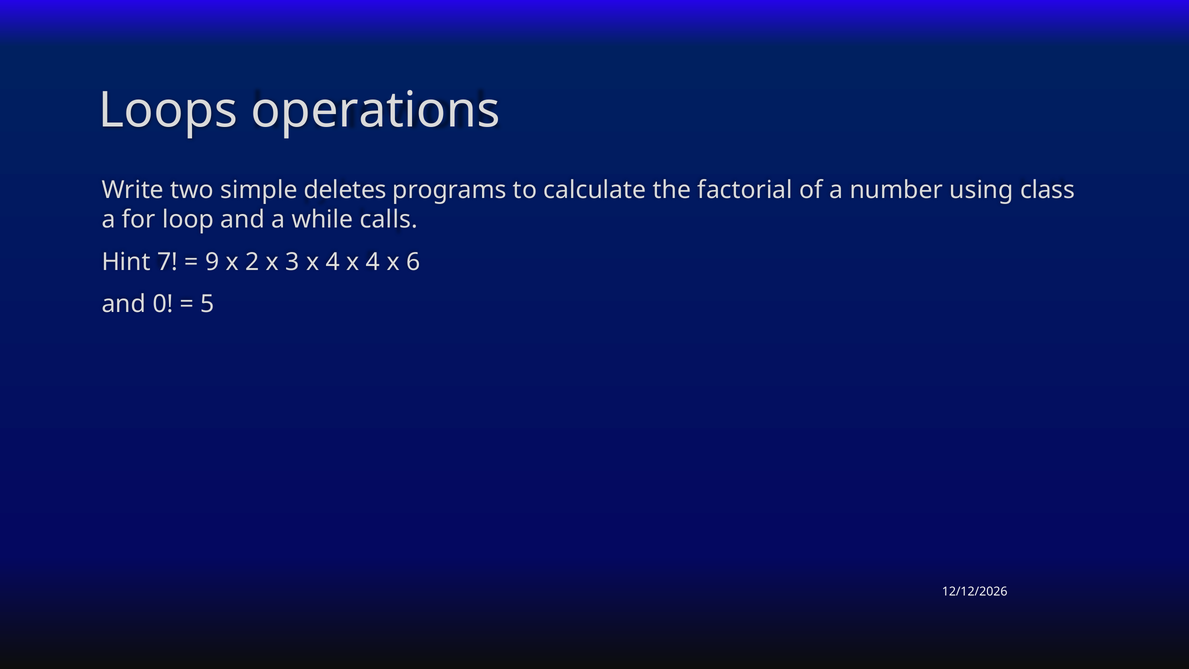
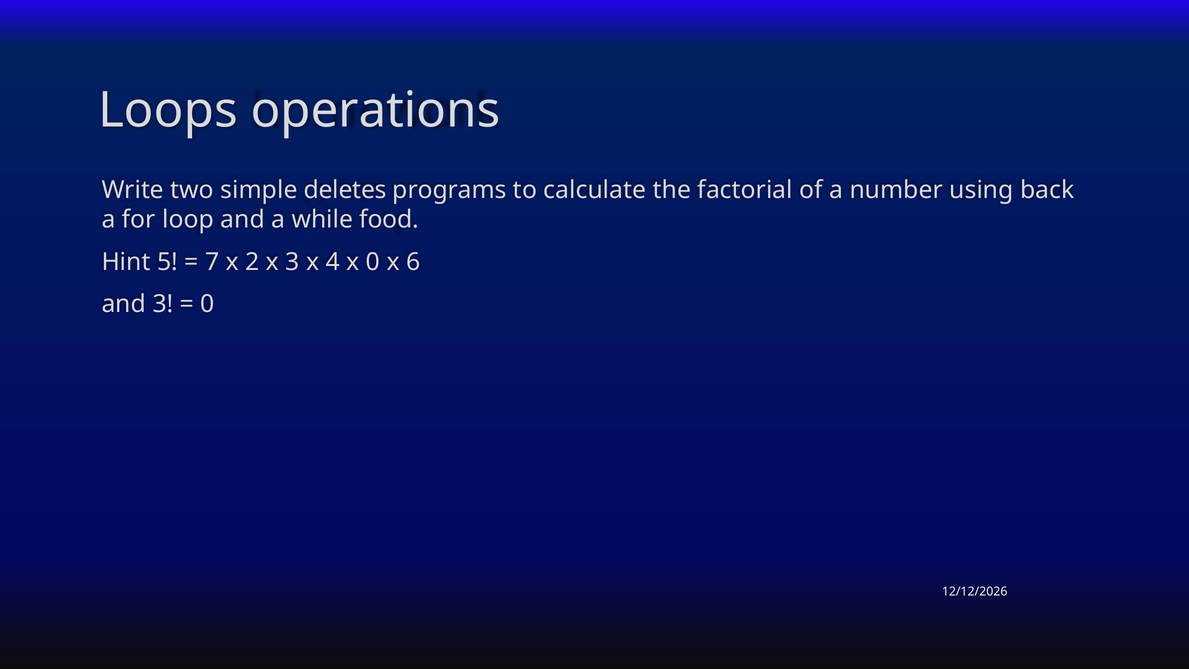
class: class -> back (1047, 190)
calls: calls -> food (389, 220)
7: 7 -> 5 (168, 262)
9: 9 -> 7 (212, 262)
4 x 4: 4 -> 0 (373, 262)
and 0: 0 -> 3 (163, 304)
5: 5 -> 0 (208, 304)
